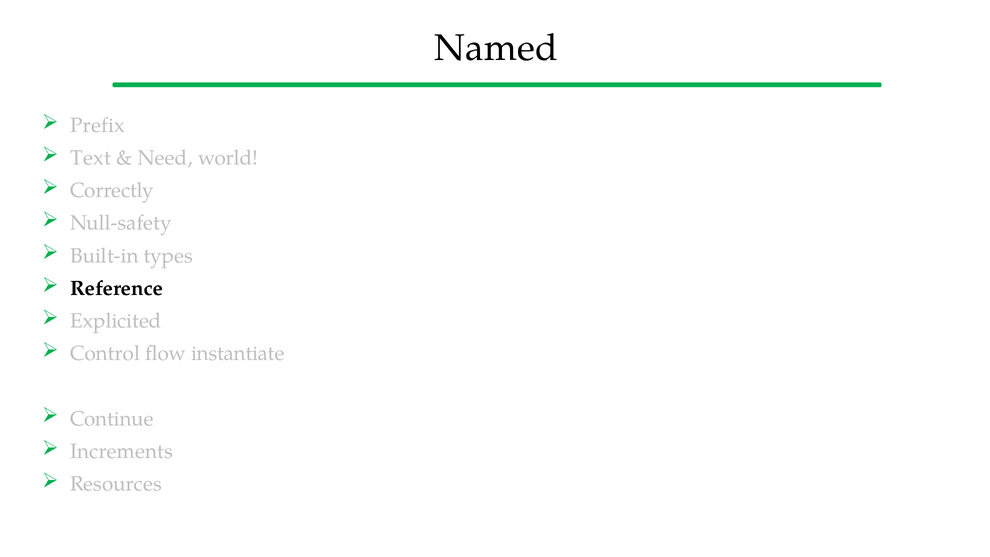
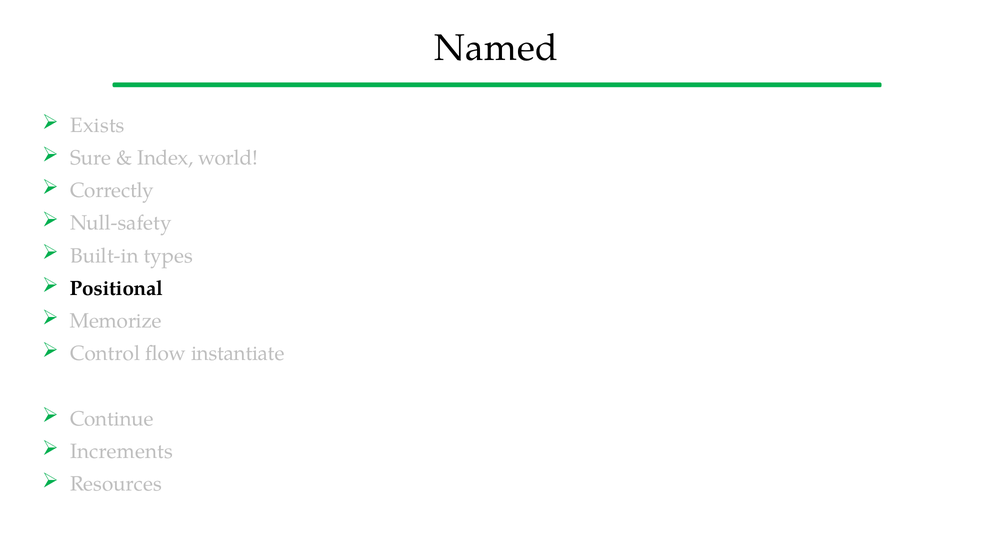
Prefix: Prefix -> Exists (97, 125)
Text: Text -> Sure (91, 158)
Need: Need -> Index (165, 158)
Reference: Reference -> Positional (117, 288)
Explicited: Explicited -> Memorize (116, 321)
